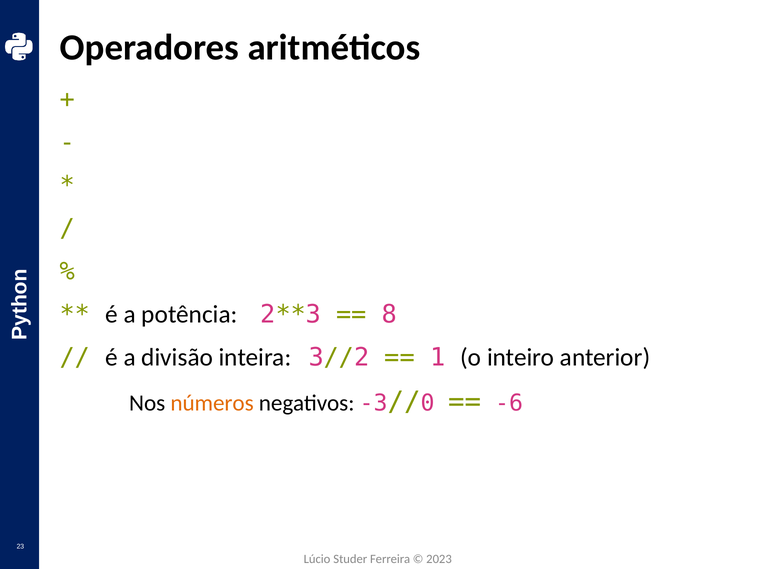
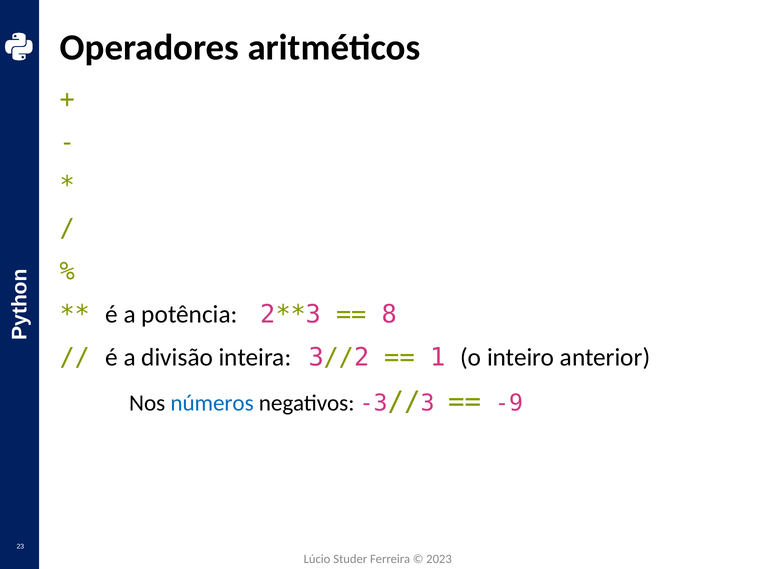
números colour: orange -> blue (212, 403)
0: 0 -> 3 (428, 403)
-6: -6 -> -9 (509, 403)
